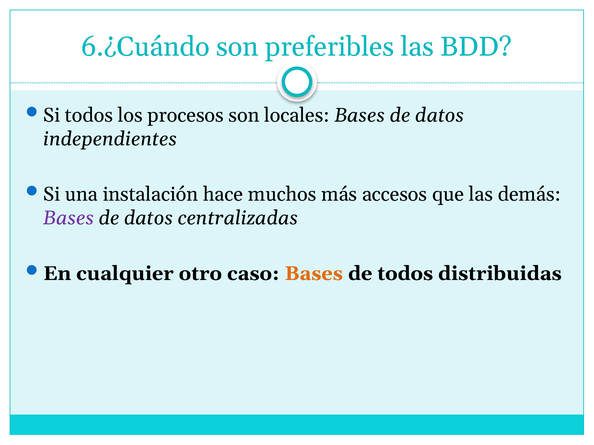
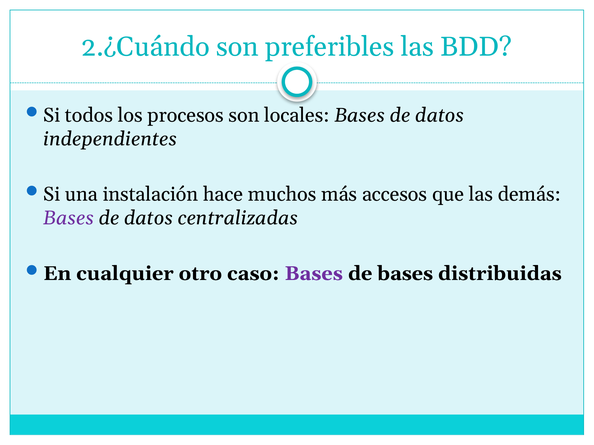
6.¿Cuándo: 6.¿Cuándo -> 2.¿Cuándo (145, 47)
Bases colour: orange -> purple (314, 274)
de todos: todos -> bases (405, 274)
